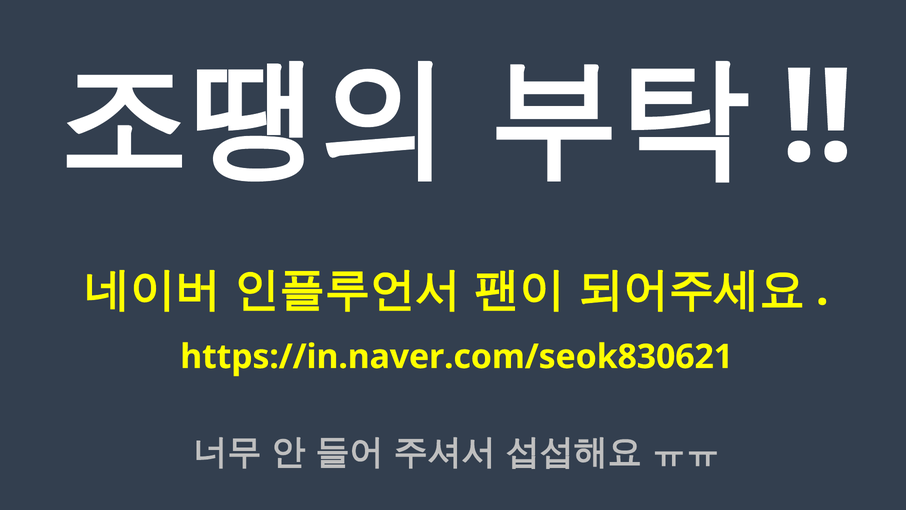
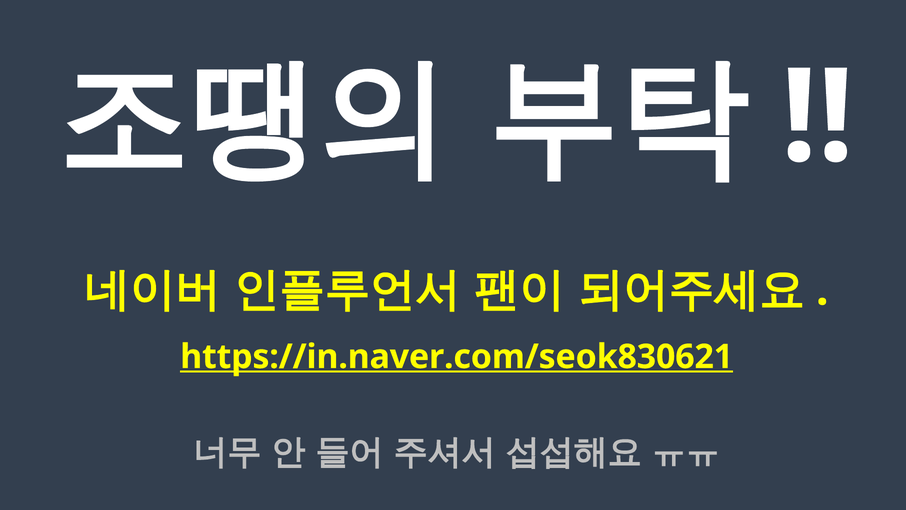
https://in.naver.com/seok830621 underline: none -> present (457, 357)
